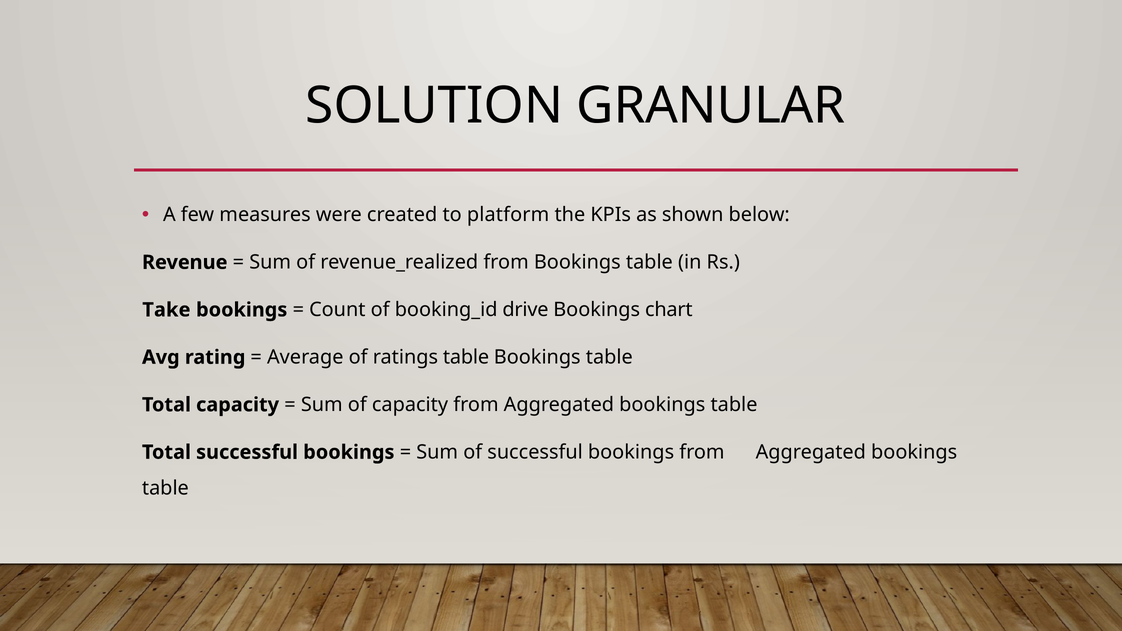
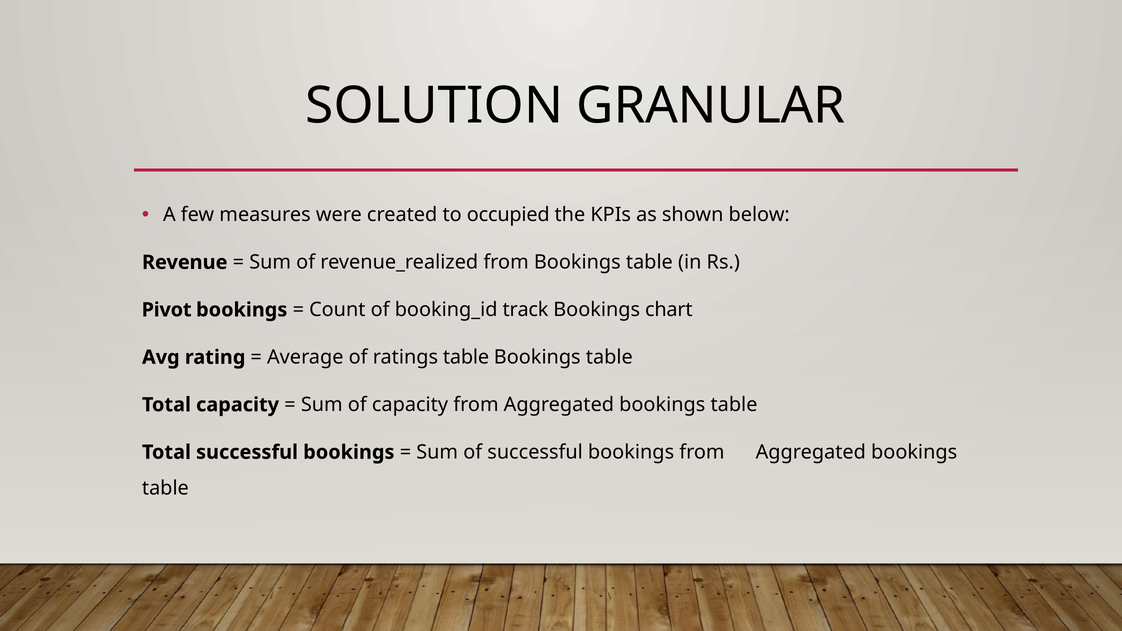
platform: platform -> occupied (508, 215)
Take: Take -> Pivot (167, 310)
drive: drive -> track (525, 310)
